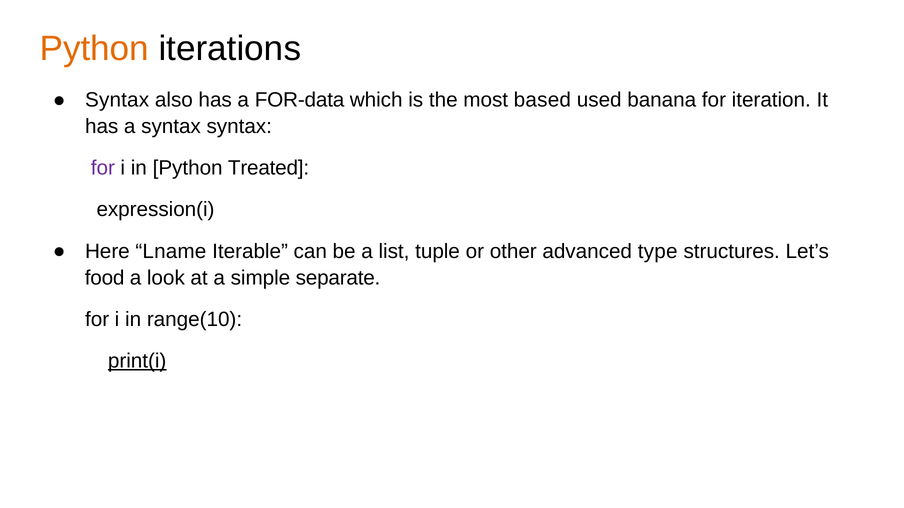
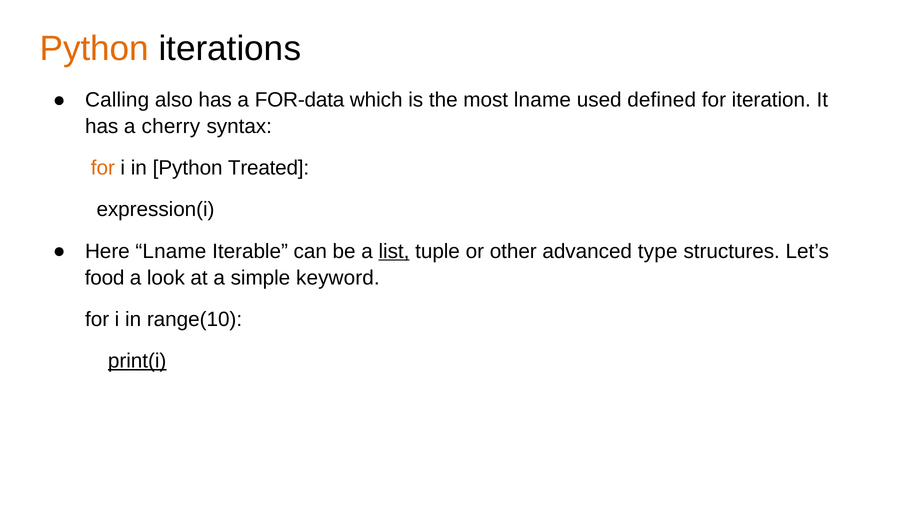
Syntax: Syntax -> Calling (117, 100)
most based: based -> lname (542, 100)
banana: banana -> defined (662, 100)
a syntax: syntax -> cherry (171, 127)
for colour: purple -> orange (103, 168)
list underline: none -> present (394, 251)
separate: separate -> keyword (338, 278)
